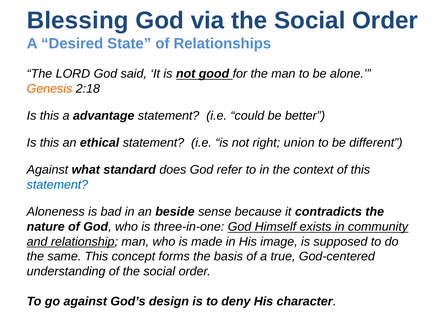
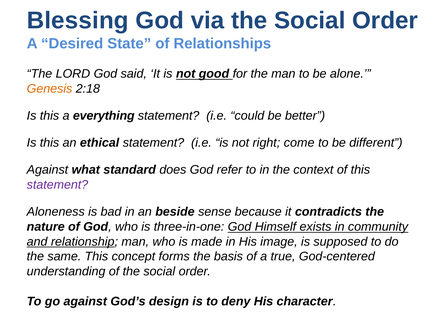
advantage: advantage -> everything (104, 116)
union: union -> come (299, 143)
statement colour: blue -> purple (57, 185)
